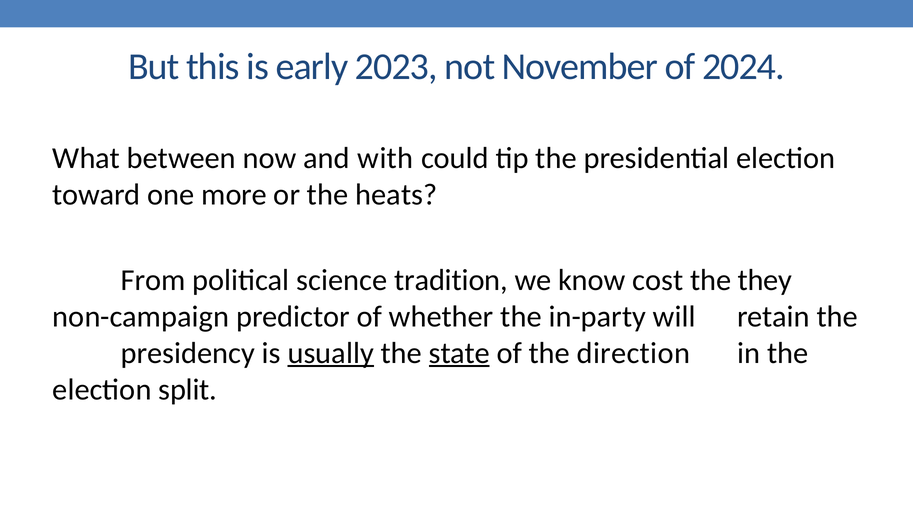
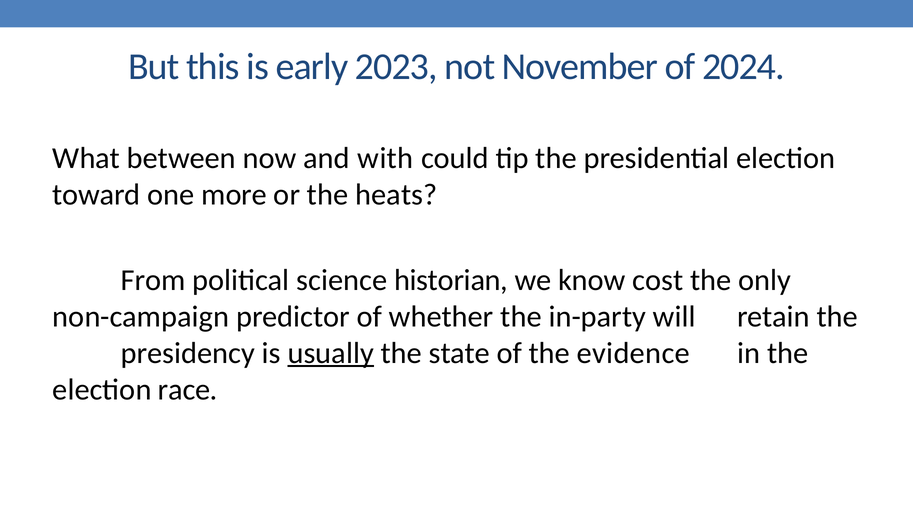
tradition: tradition -> historian (451, 280)
they: they -> only (765, 280)
state underline: present -> none (459, 353)
direction: direction -> evidence (633, 353)
split: split -> race (188, 390)
